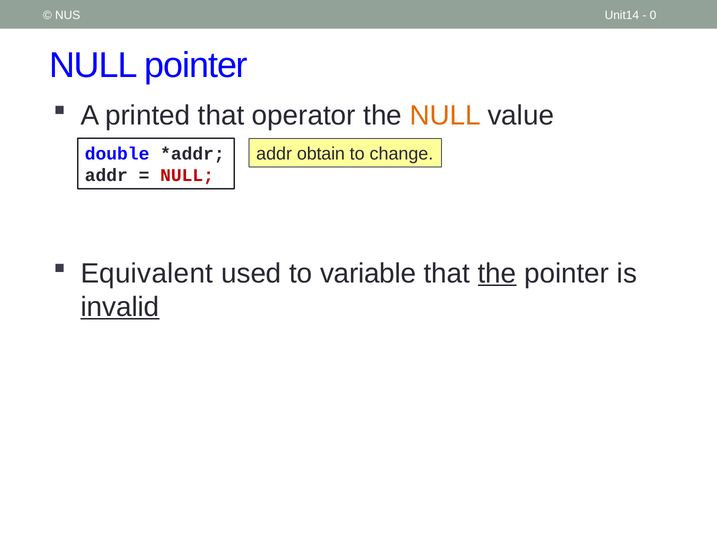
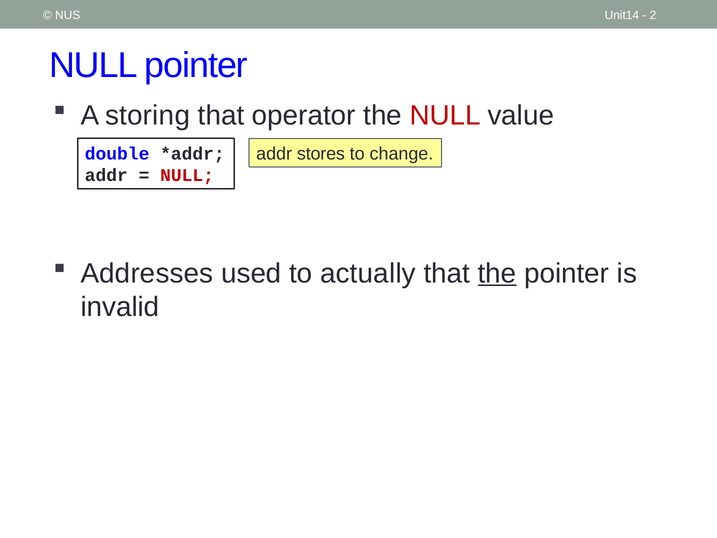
0: 0 -> 2 (653, 15)
printed: printed -> storing (148, 115)
NULL colour: orange -> red (445, 115)
obtain: obtain -> stores (321, 154)
Equivalent: Equivalent -> Addresses (147, 273)
variable: variable -> actually (368, 273)
invalid underline: present -> none (120, 307)
